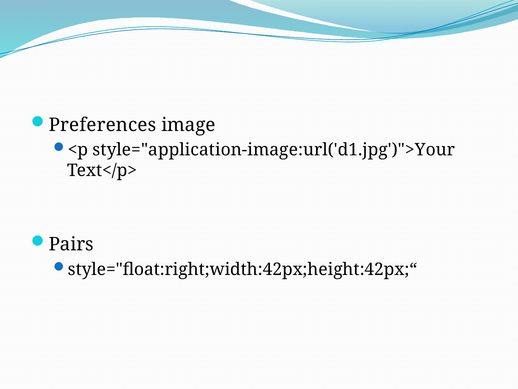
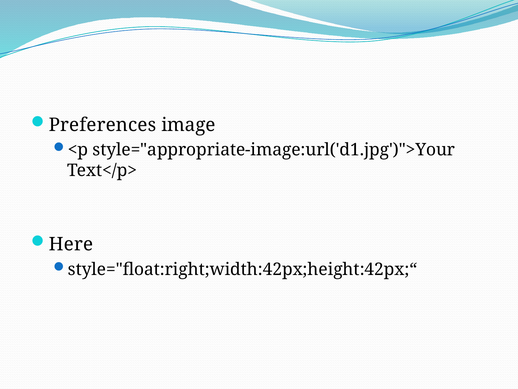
style="application-image:url('d1.jpg')">Your: style="application-image:url('d1.jpg')">Your -> style="appropriate-image:url('d1.jpg')">Your (274, 150)
Pairs: Pairs -> Here (71, 244)
